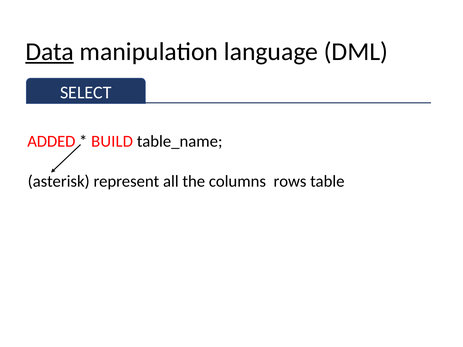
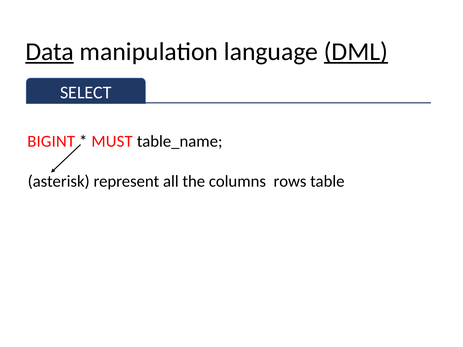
DML underline: none -> present (356, 52)
ADDED: ADDED -> BIGINT (51, 141)
BUILD: BUILD -> MUST (112, 141)
